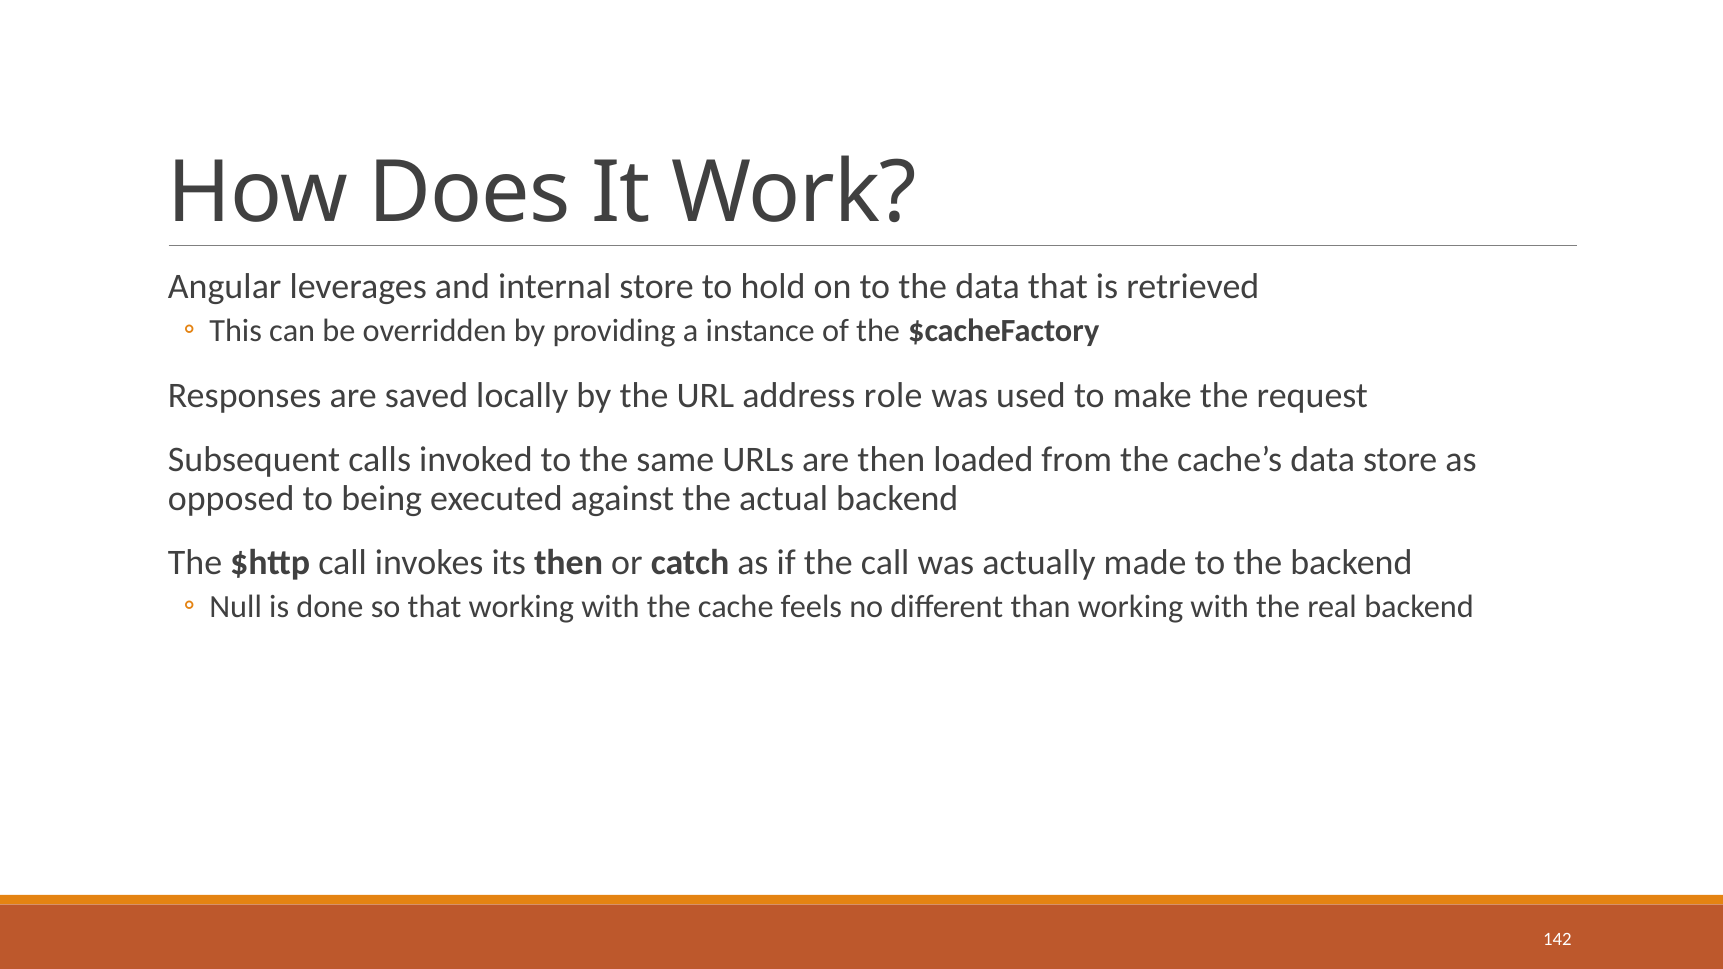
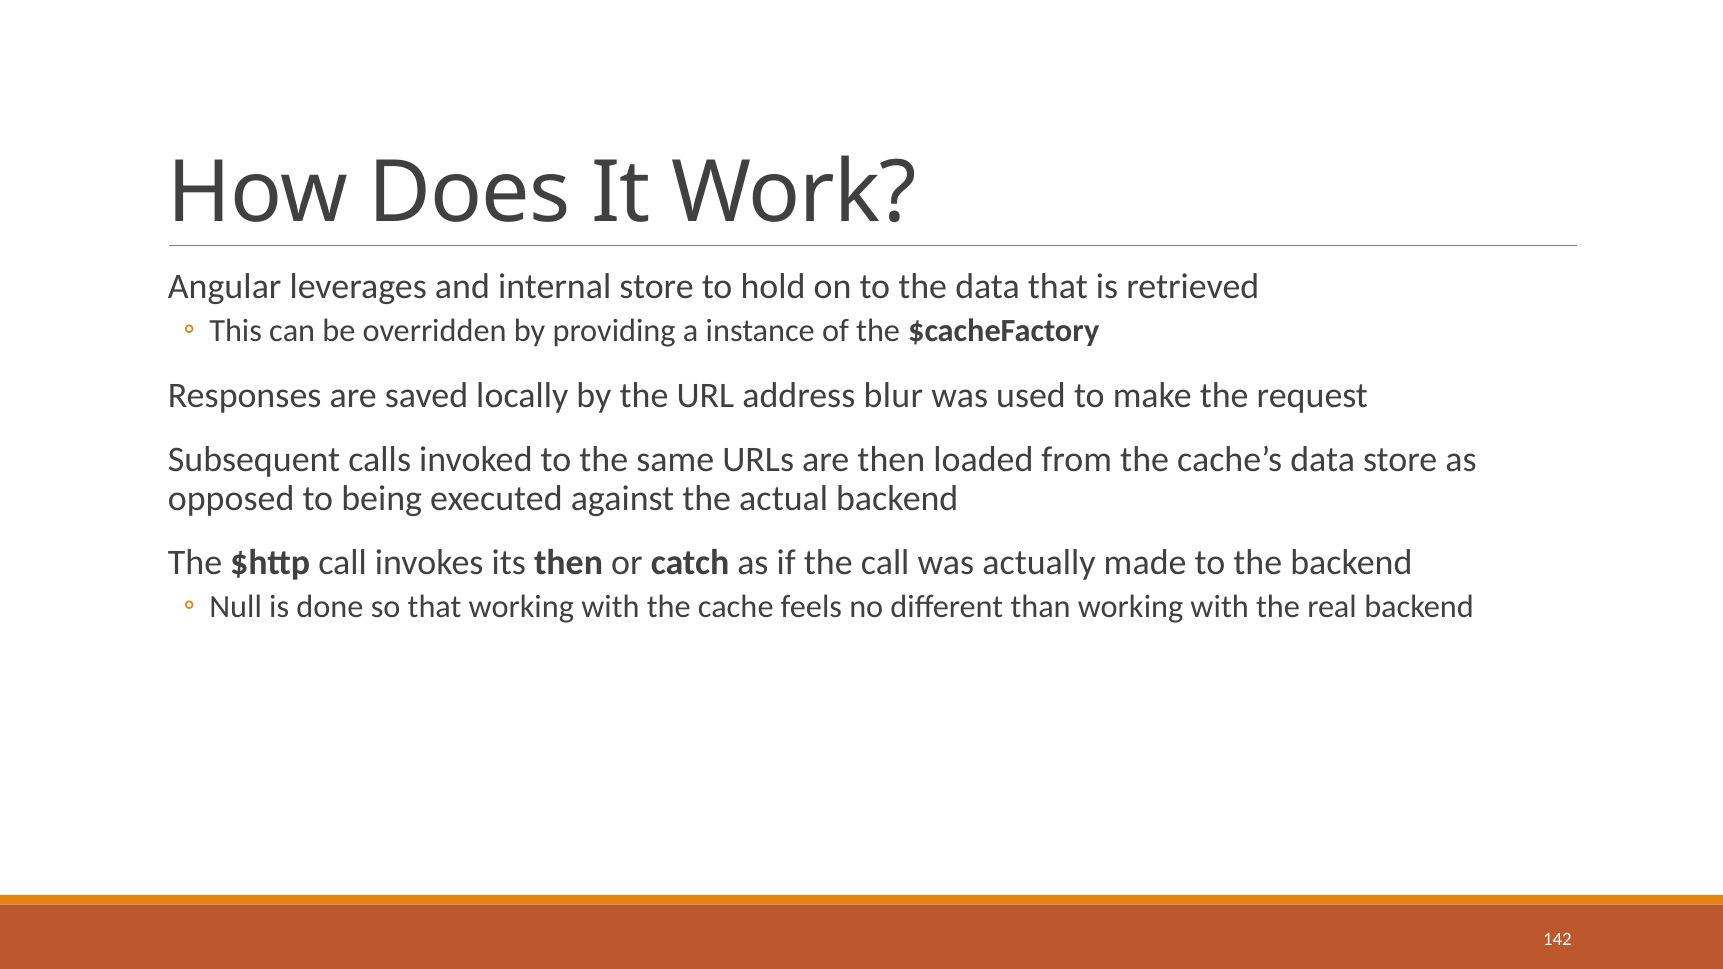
role: role -> blur (893, 396)
